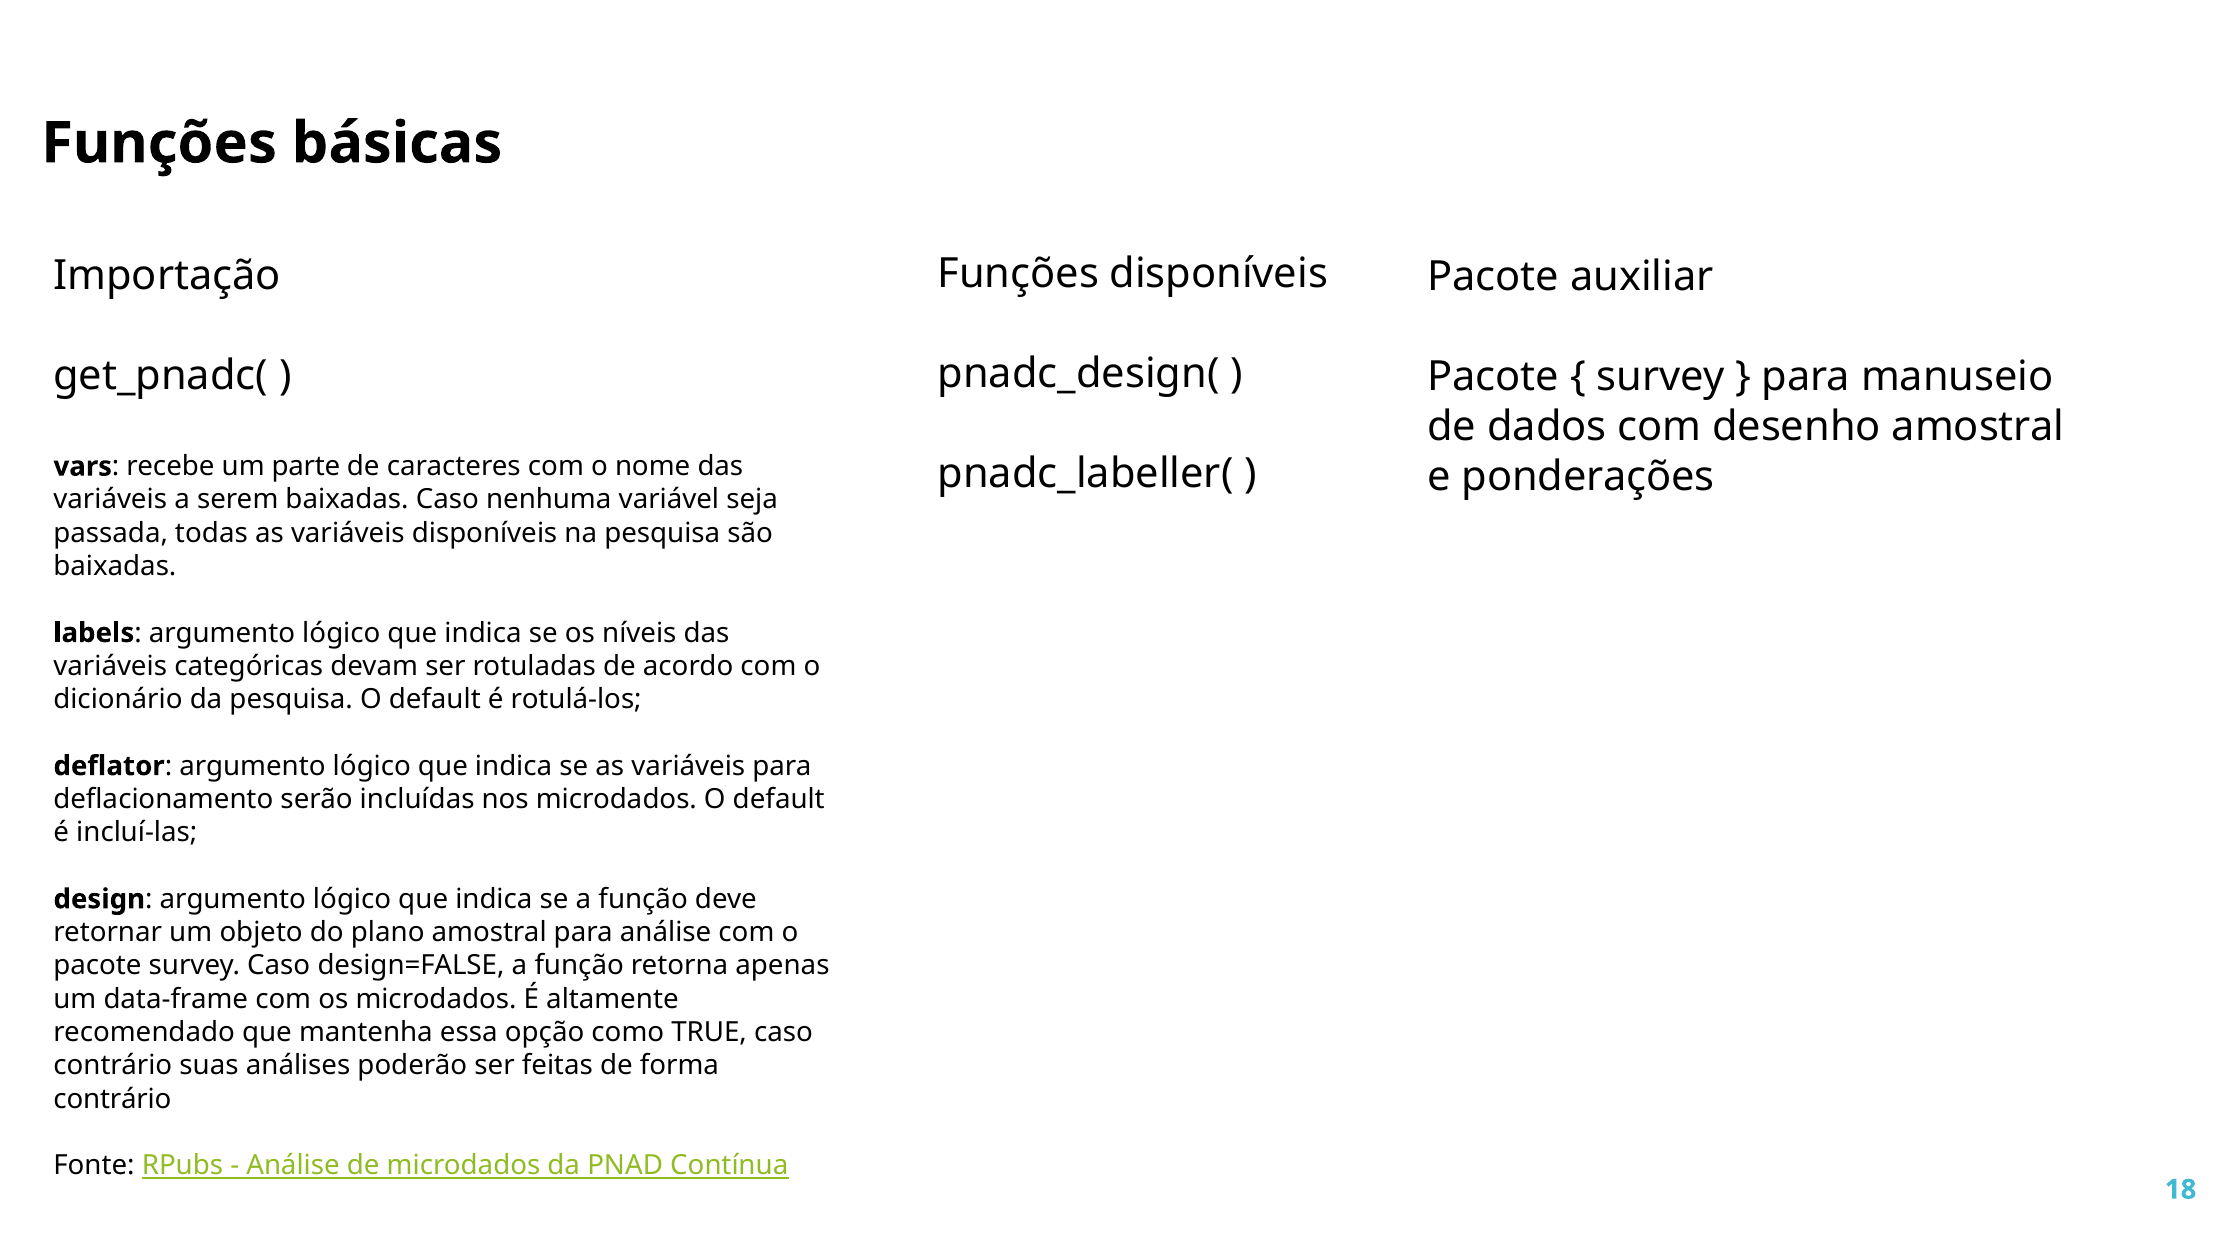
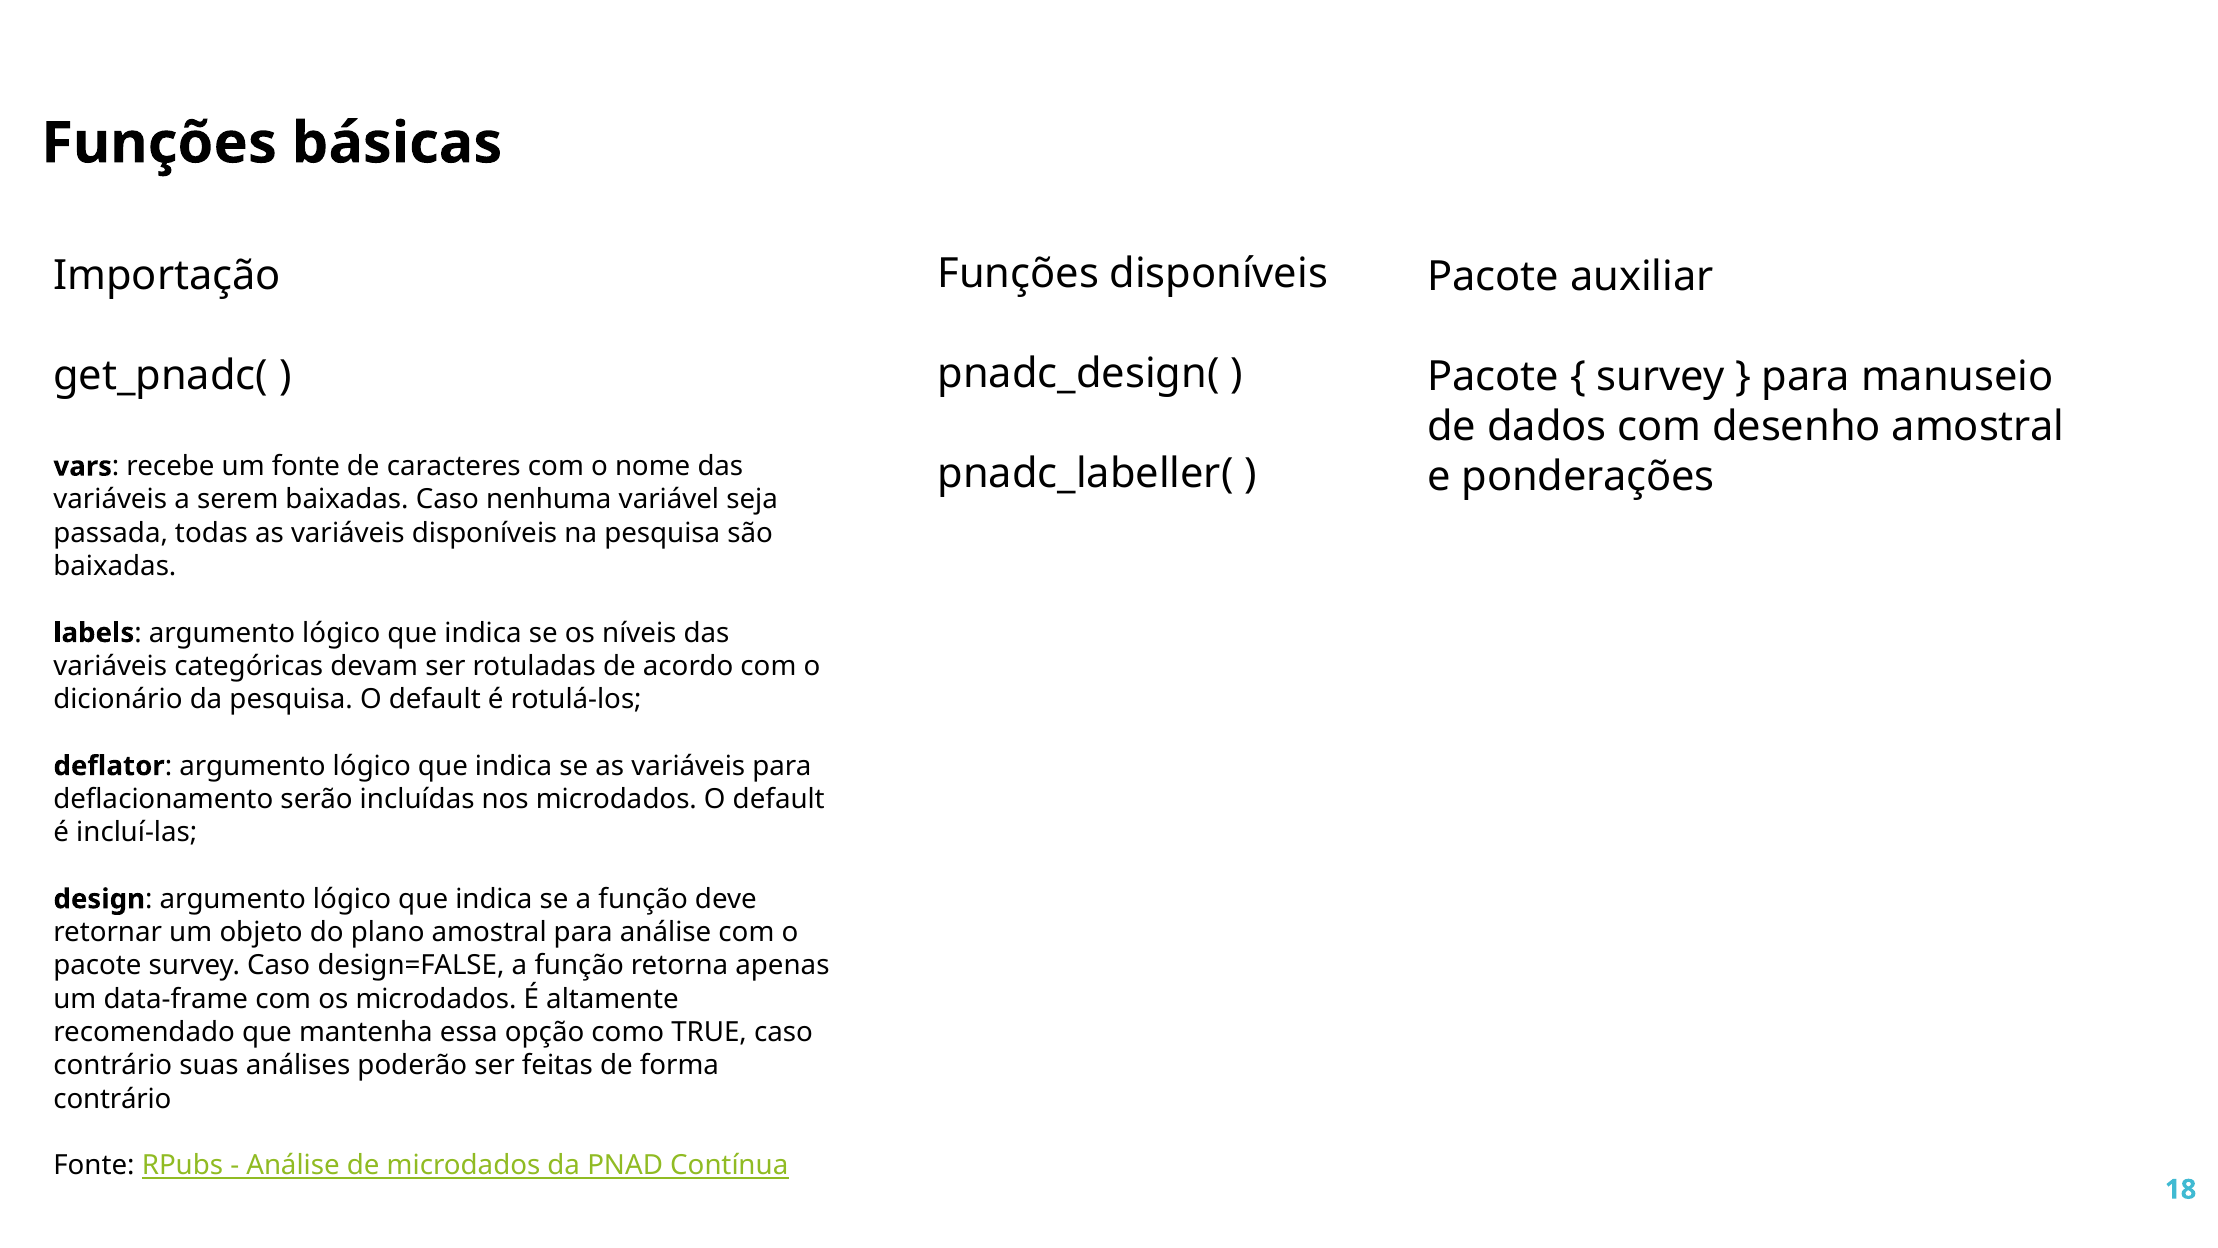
um parte: parte -> fonte (306, 466)
